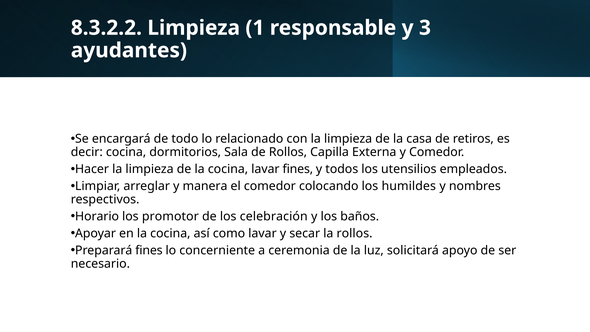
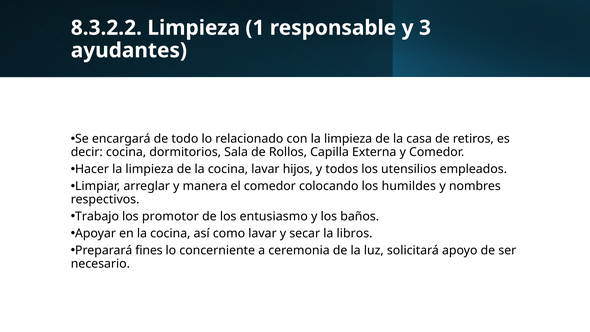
lavar fines: fines -> hijos (298, 169)
Horario: Horario -> Trabajo (97, 216)
celebración: celebración -> entusiasmo (274, 216)
la rollos: rollos -> libros (355, 233)
